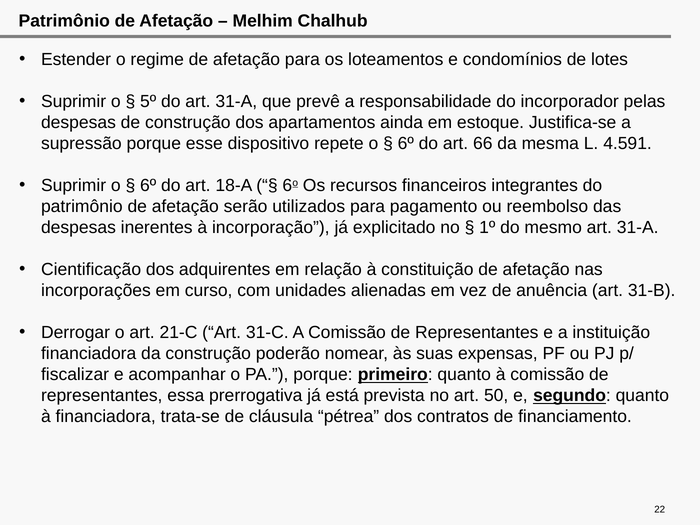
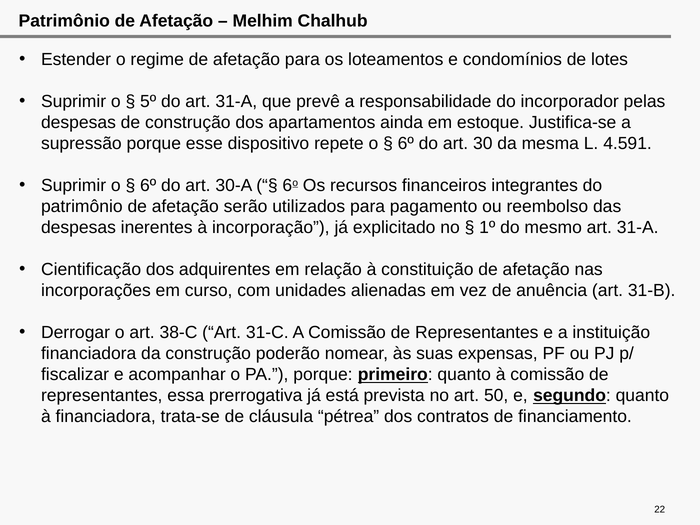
66: 66 -> 30 (483, 144)
18-A: 18-A -> 30-A (234, 186)
21-C: 21-C -> 38-C (178, 333)
